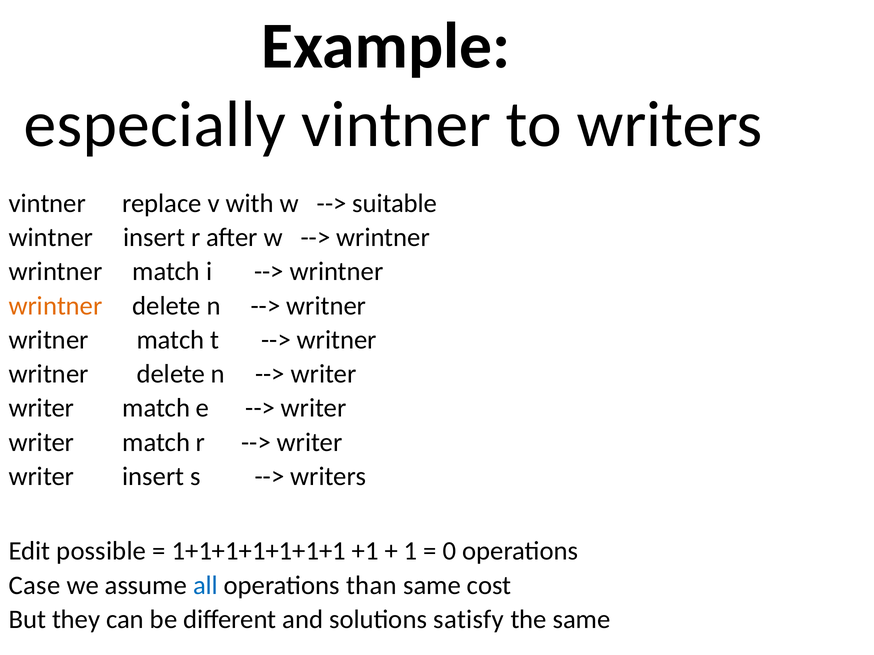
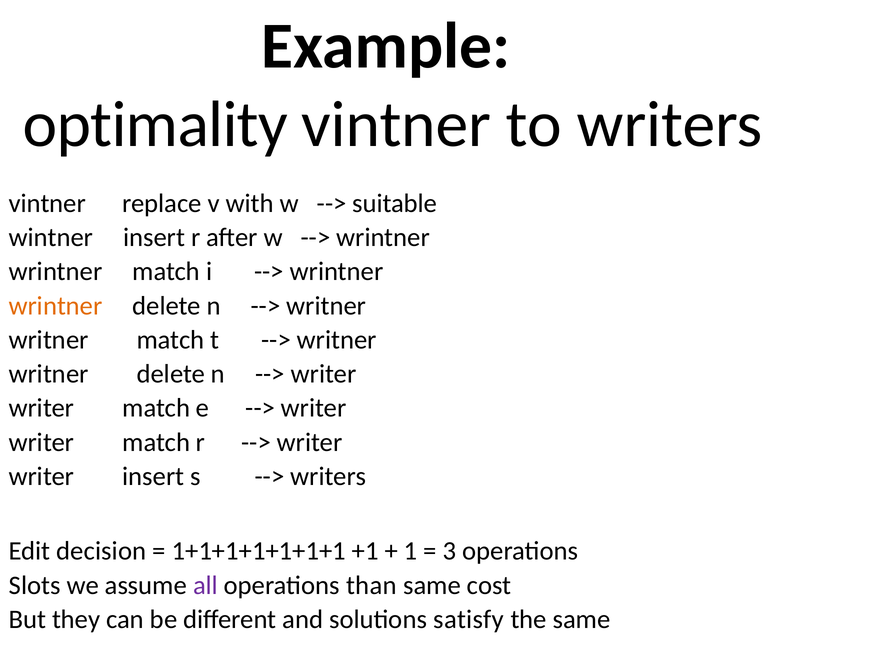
especially: especially -> optimality (155, 125)
possible: possible -> decision (101, 552)
0: 0 -> 3 (449, 552)
Case: Case -> Slots (35, 586)
all colour: blue -> purple (205, 586)
